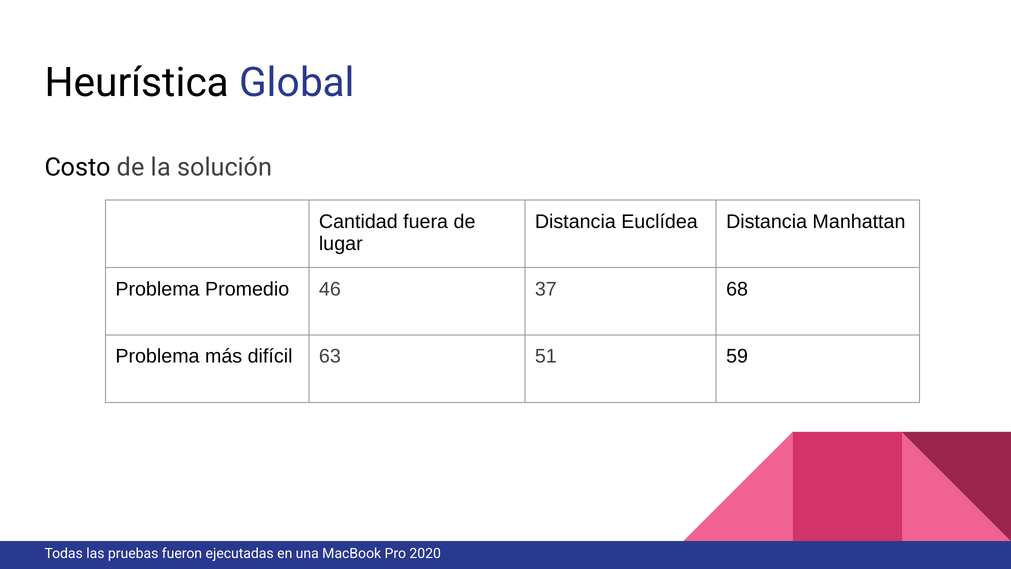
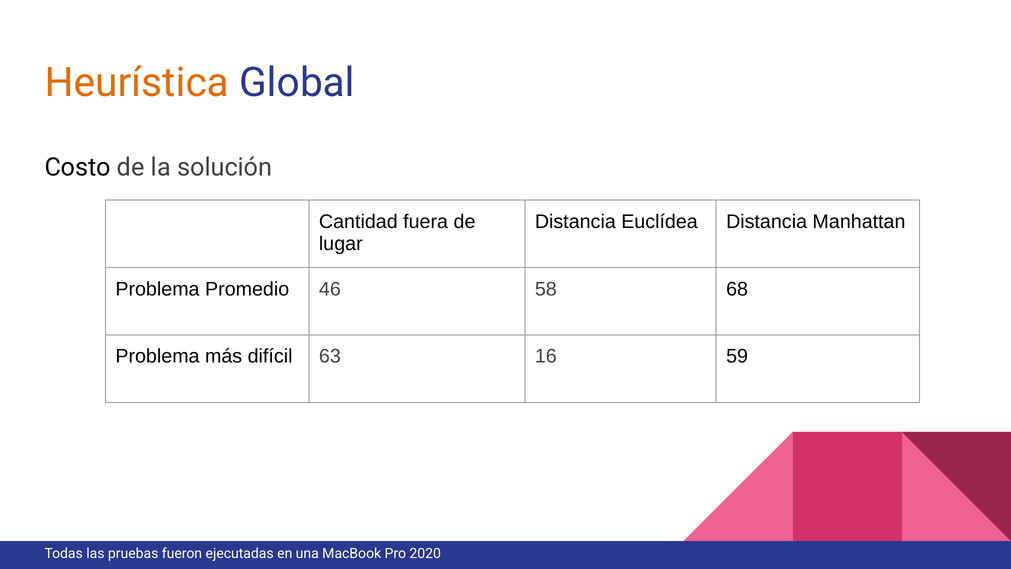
Heurística colour: black -> orange (137, 83)
37: 37 -> 58 (546, 289)
51: 51 -> 16 (546, 356)
